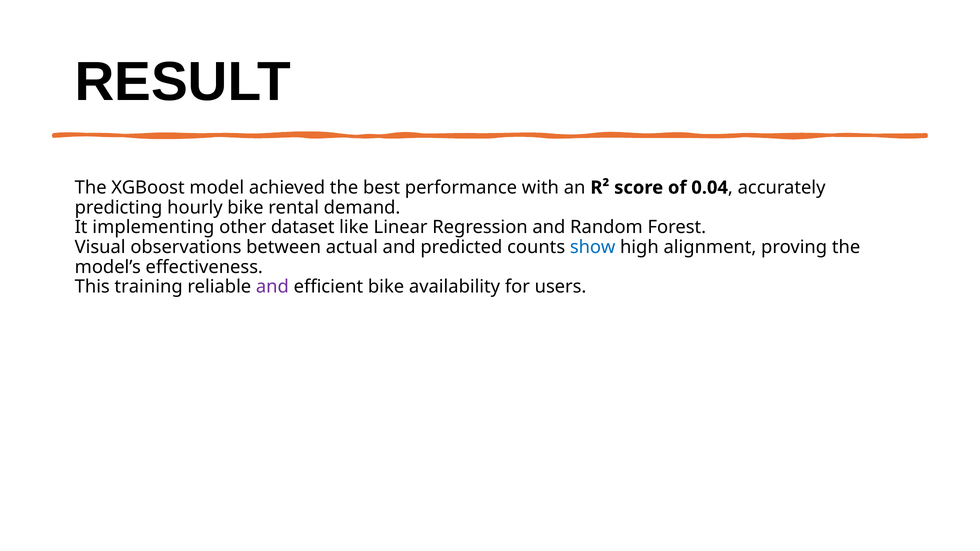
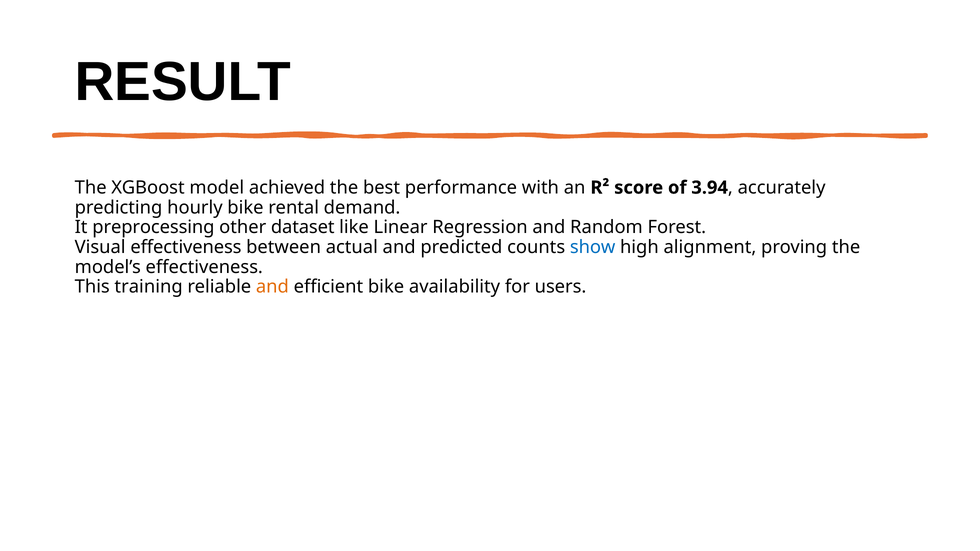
0.04: 0.04 -> 3.94 (710, 188)
implementing: implementing -> preprocessing (153, 227)
Visual observations: observations -> effectiveness (186, 247)
and colour: purple -> orange (272, 287)
